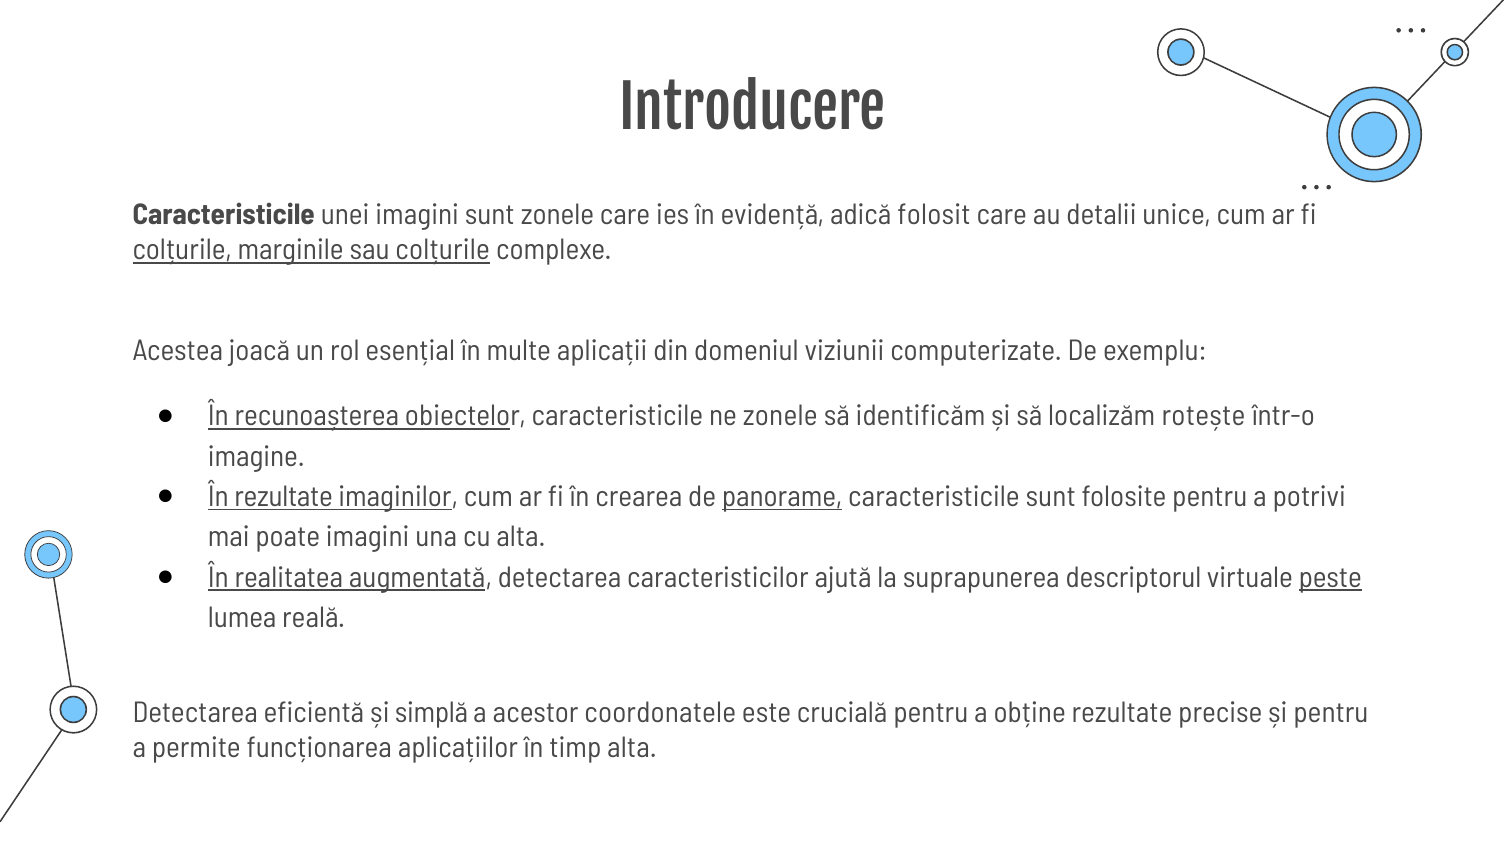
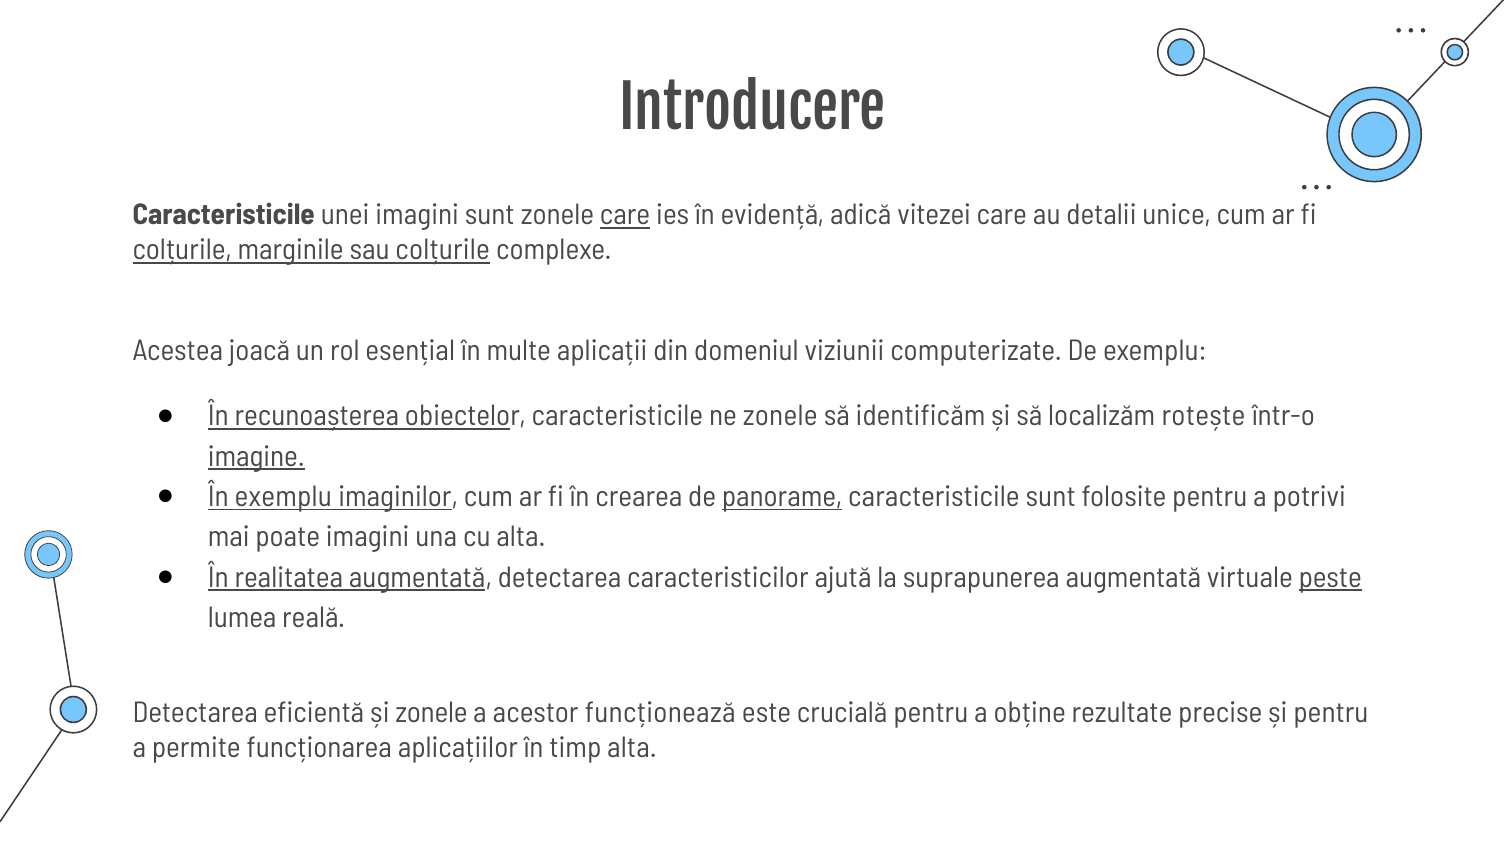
care underline: none -> present (625, 215)
folosit: folosit -> vitezei (934, 215)
imagine underline: none -> present (256, 457)
În rezultate: rezultate -> exemplu (283, 497)
suprapunerea descriptorul: descriptorul -> augmentată (1133, 577)
și simplă: simplă -> zonele (431, 713)
coordonatele: coordonatele -> funcționează (660, 713)
